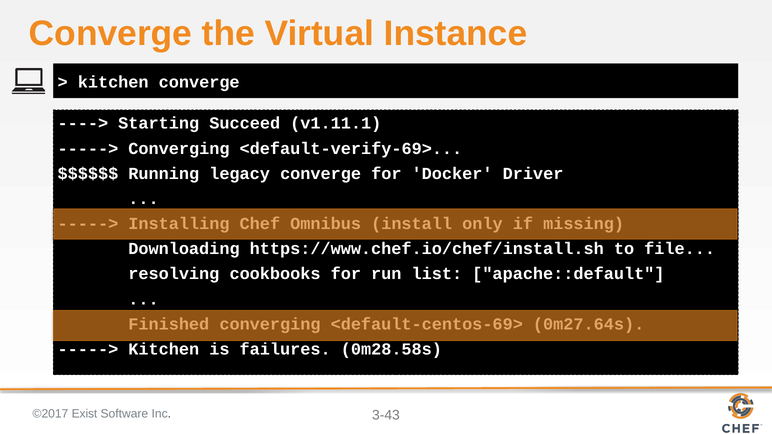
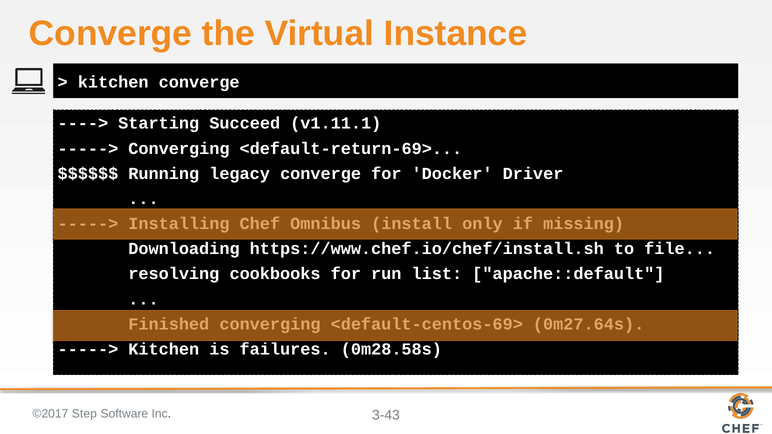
<default-verify-69>: <default-verify-69> -> <default-return-69> (351, 149)
Exist: Exist -> Step (84, 414)
